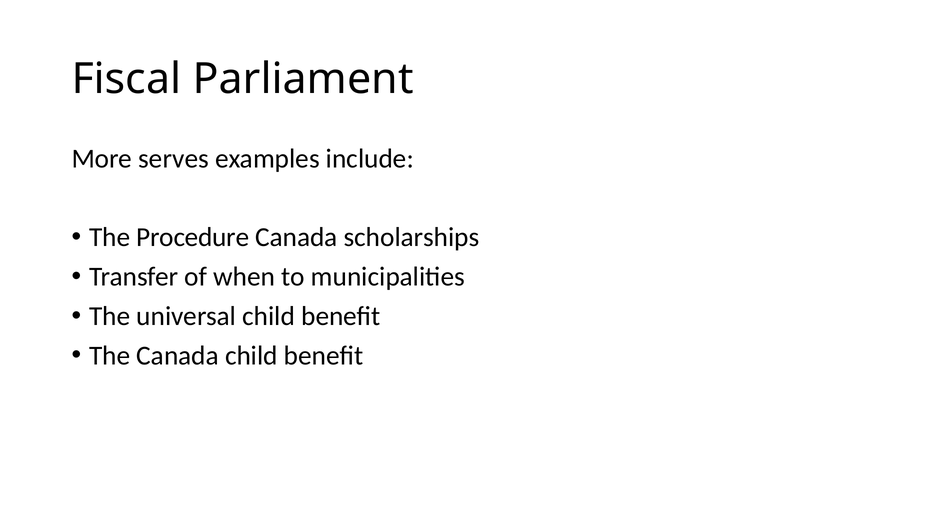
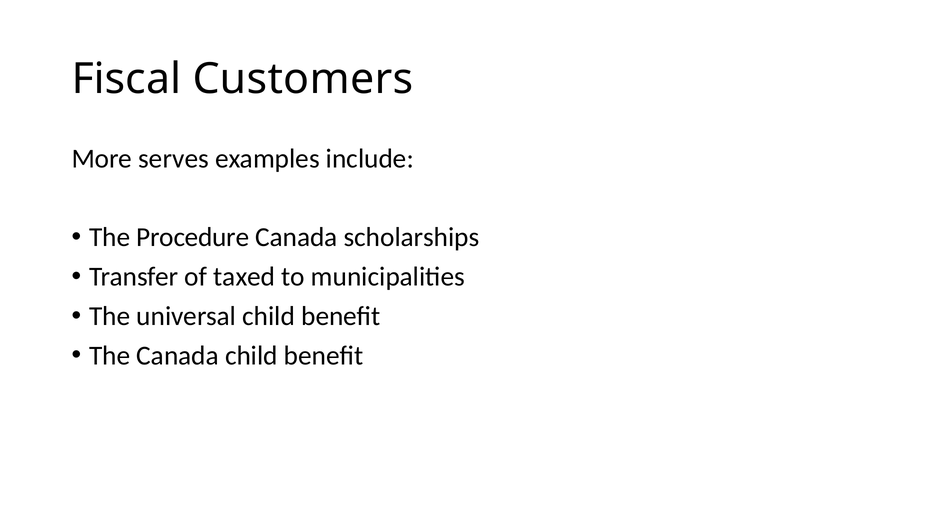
Parliament: Parliament -> Customers (303, 79)
when: when -> taxed (244, 277)
